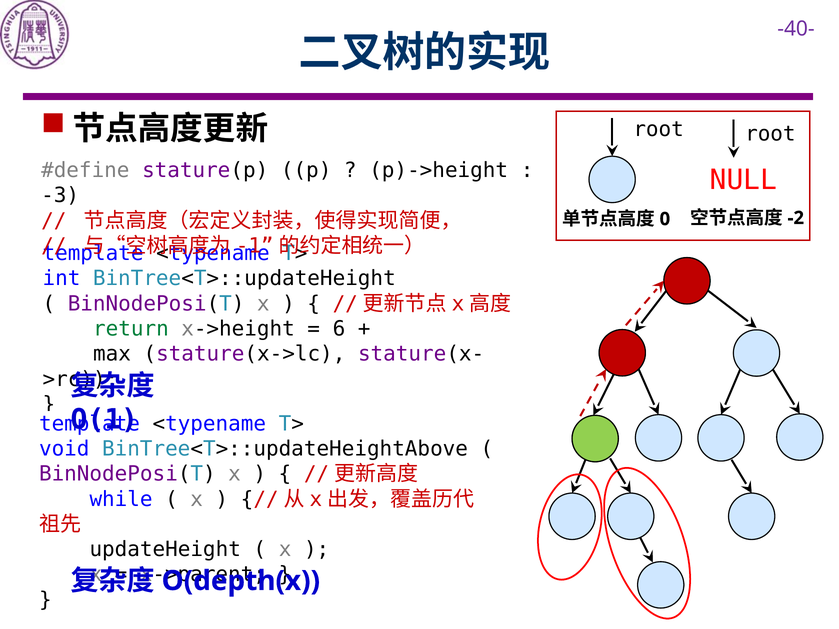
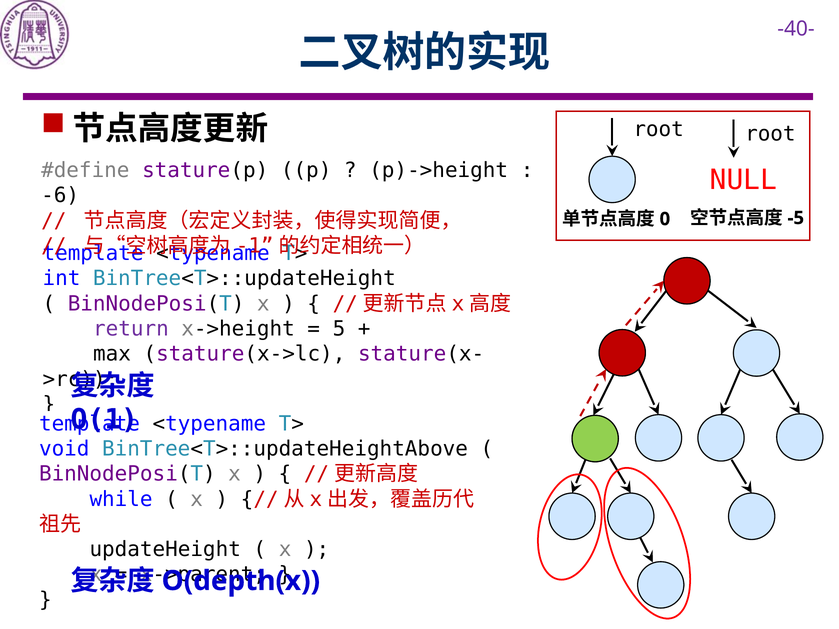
-3: -3 -> -6 (60, 196)
-2: -2 -> -5 (796, 218)
return colour: green -> purple (131, 329)
6: 6 -> 5 (339, 329)
